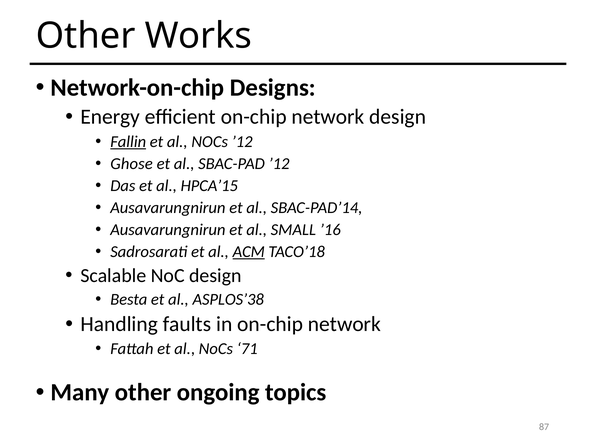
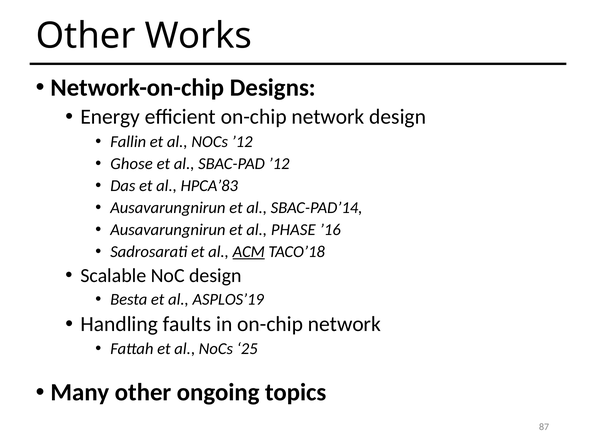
Fallin underline: present -> none (128, 142)
HPCA’15: HPCA’15 -> HPCA’83 (209, 186)
SMALL: SMALL -> PHASE (293, 230)
ASPLOS’38: ASPLOS’38 -> ASPLOS’19 (228, 299)
71: 71 -> 25 (247, 349)
